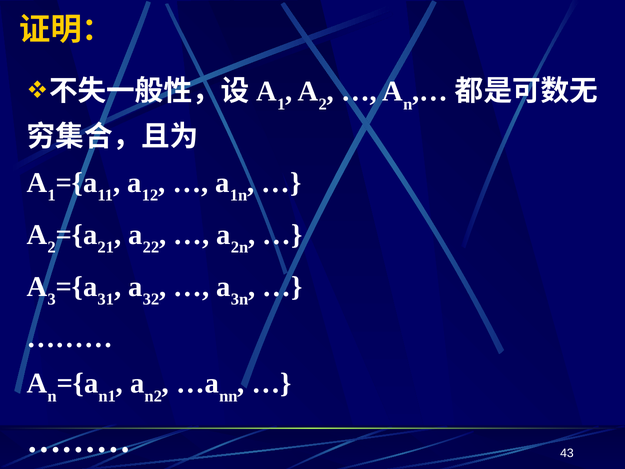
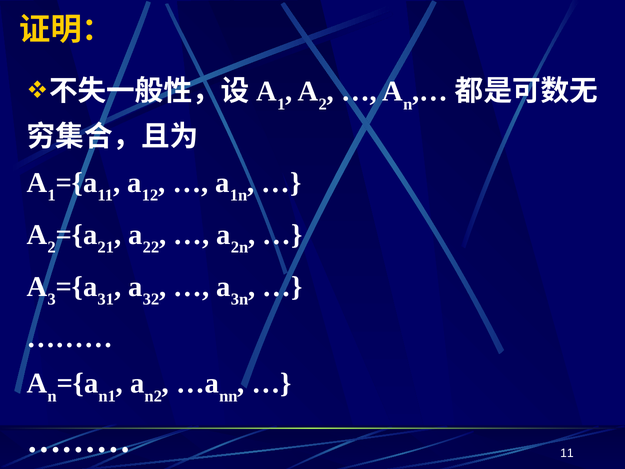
43: 43 -> 11 (567, 453)
